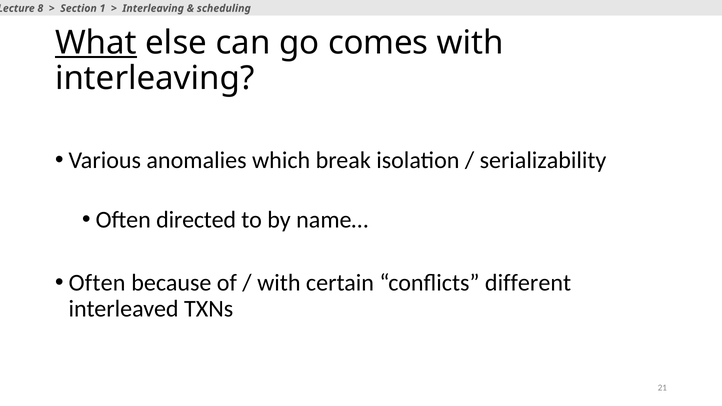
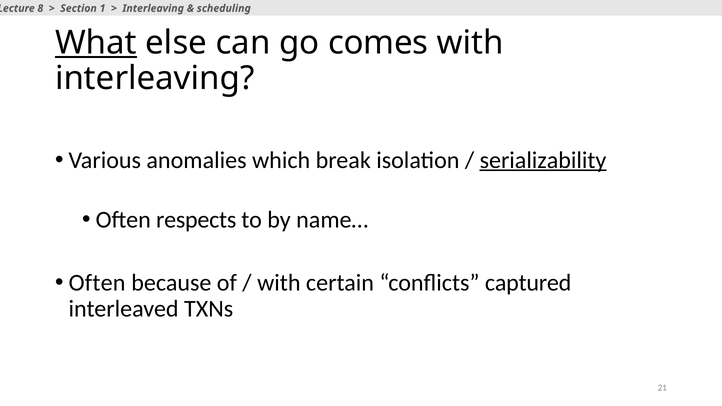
serializability underline: none -> present (543, 160)
directed: directed -> respects (196, 220)
different: different -> captured (528, 283)
